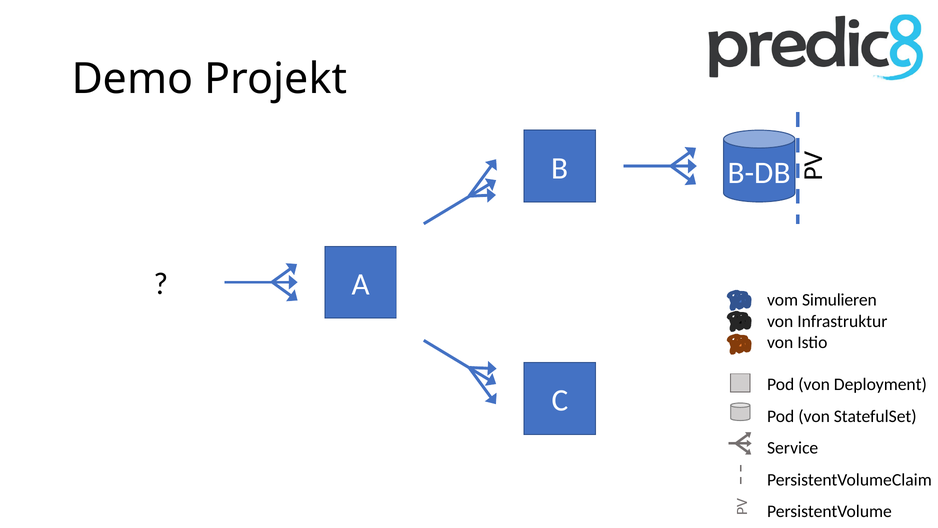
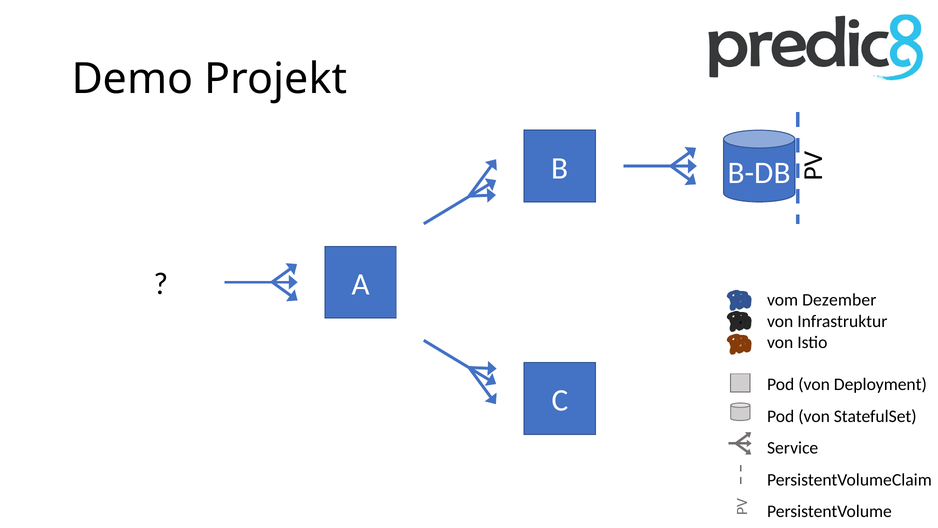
Simulieren: Simulieren -> Dezember (839, 300)
